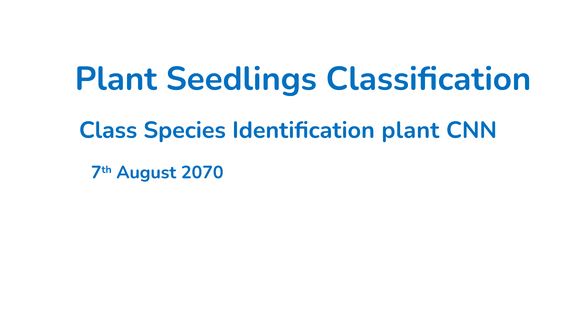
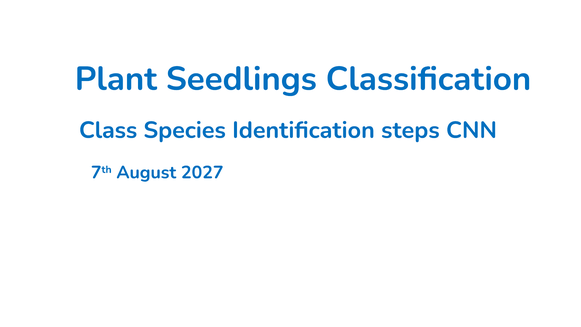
Identification plant: plant -> steps (410, 130)
2070: 2070 -> 2027 (202, 172)
